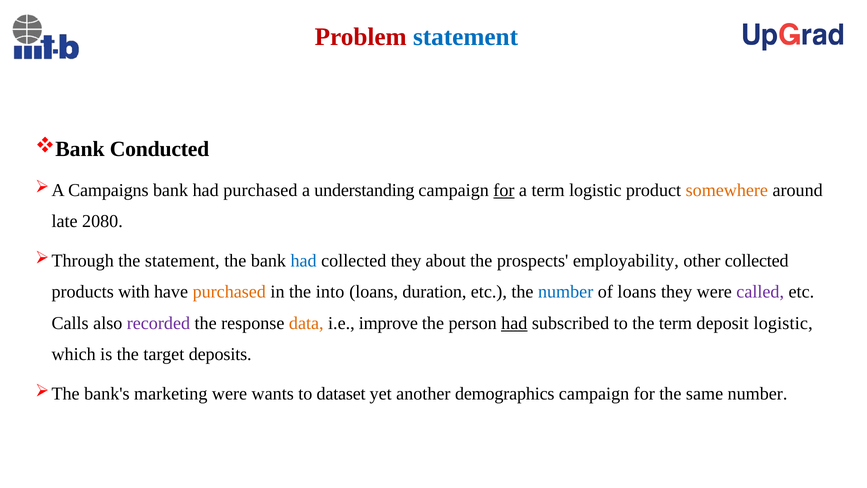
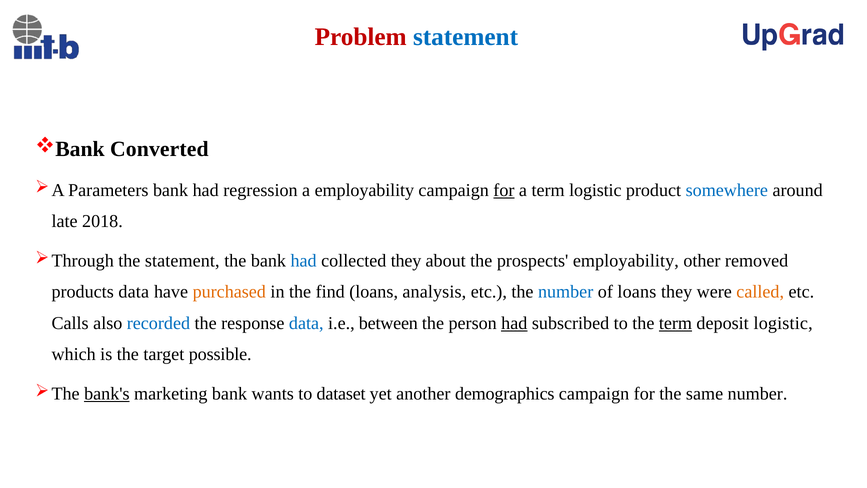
Conducted: Conducted -> Converted (159, 149)
Campaigns: Campaigns -> Parameters (108, 190)
had purchased: purchased -> regression (260, 190)
a understanding: understanding -> employability (364, 190)
somewhere colour: orange -> blue (727, 190)
2080: 2080 -> 2018 (102, 221)
other collected: collected -> removed (757, 260)
products with: with -> data (134, 292)
into: into -> find (330, 292)
duration: duration -> analysis (434, 292)
called colour: purple -> orange (760, 292)
recorded colour: purple -> blue (158, 323)
data colour: orange -> blue (306, 323)
improve: improve -> between (388, 323)
term underline: none -> present (675, 323)
deposits: deposits -> possible (220, 354)
bank's underline: none -> present (107, 393)
marketing were: were -> bank (230, 393)
